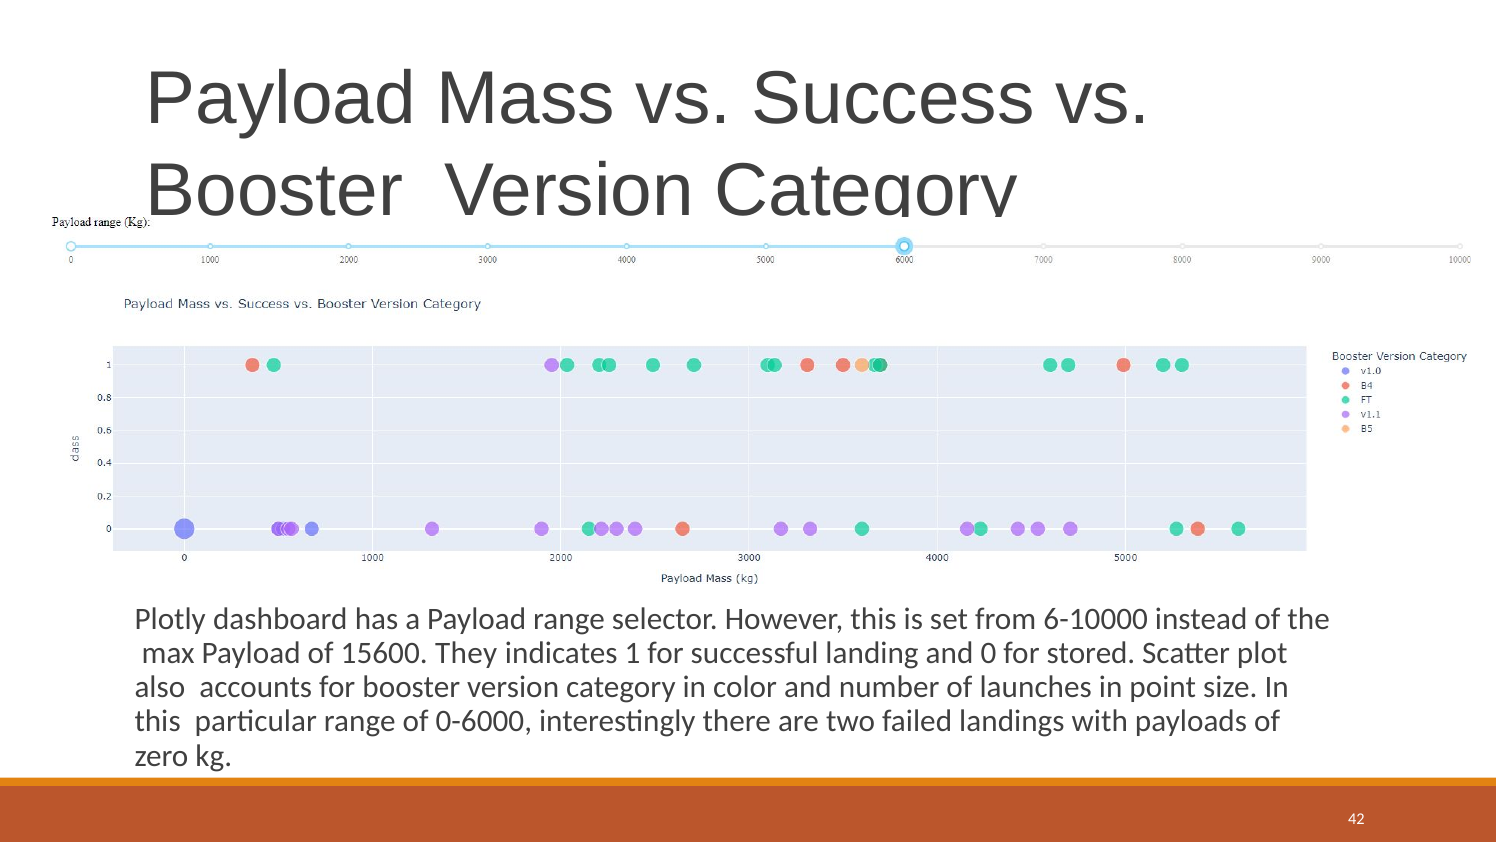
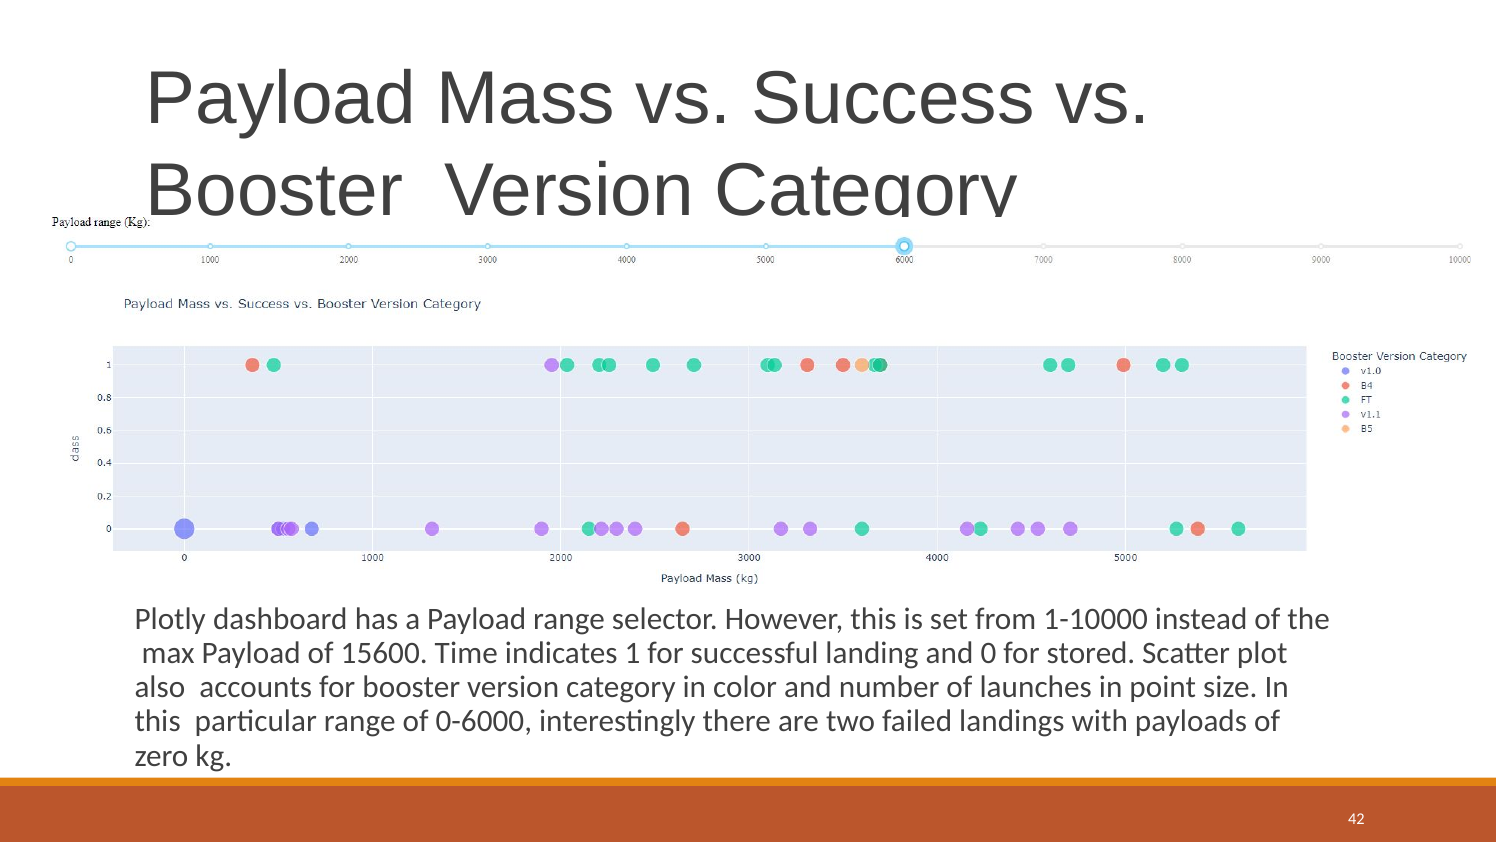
6-10000: 6-10000 -> 1-10000 (1096, 619)
They: They -> Time (466, 653)
